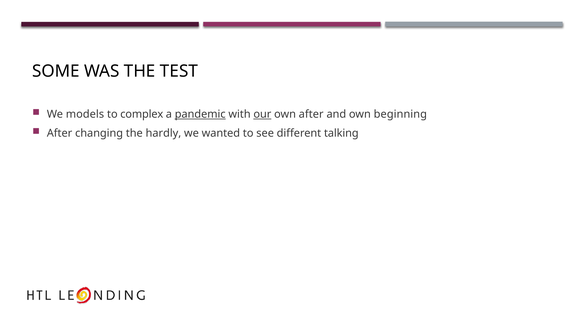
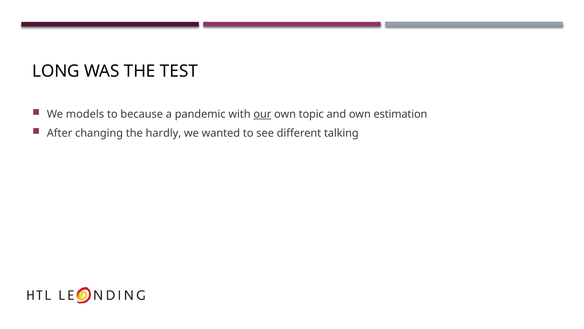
SOME: SOME -> LONG (56, 71)
complex: complex -> because (142, 114)
pandemic underline: present -> none (200, 114)
own after: after -> topic (311, 114)
beginning: beginning -> estimation (400, 114)
